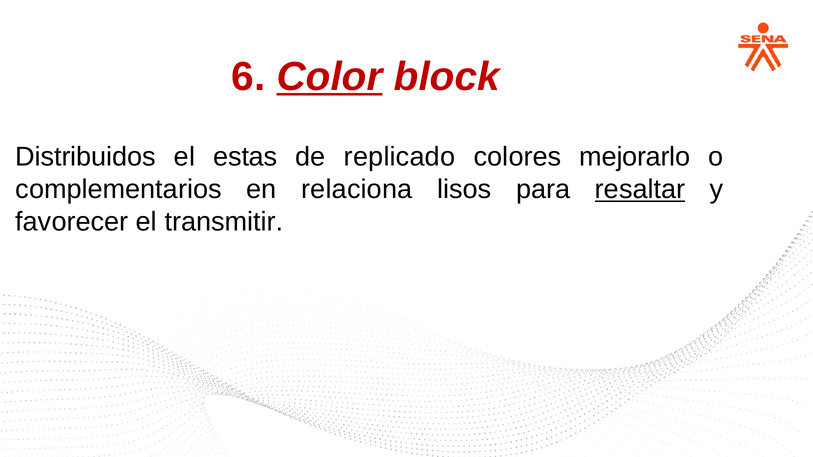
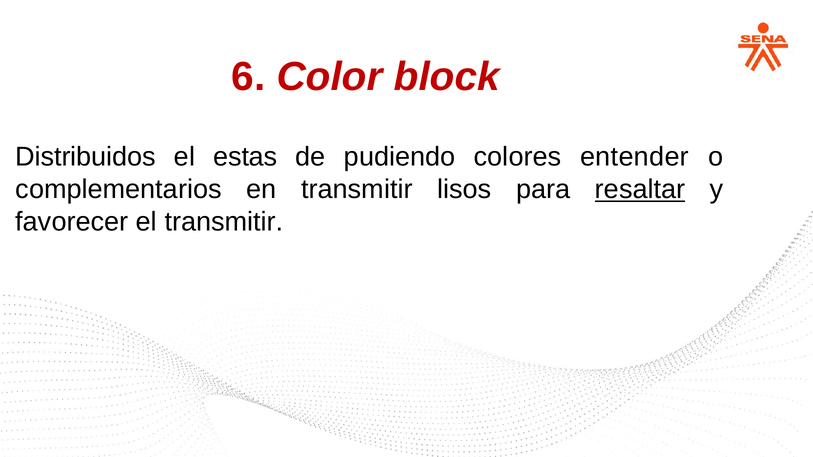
Color underline: present -> none (330, 77)
replicado: replicado -> pudiendo (400, 157)
mejorarlo: mejorarlo -> entender (635, 157)
en relaciona: relaciona -> transmitir (357, 190)
